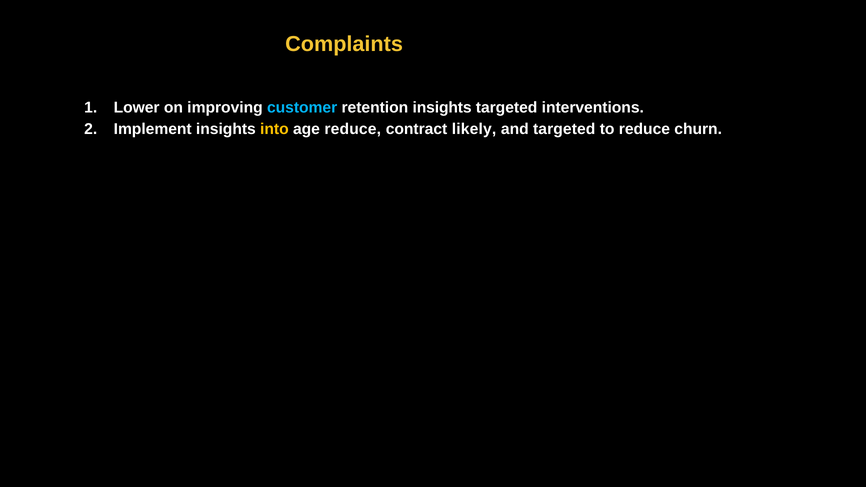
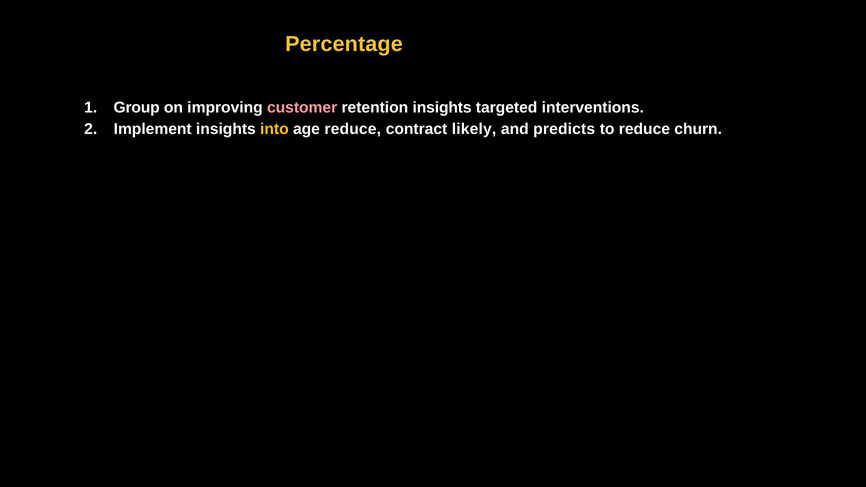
Complaints: Complaints -> Percentage (344, 44)
Lower: Lower -> Group (137, 108)
customer colour: light blue -> pink (302, 108)
and targeted: targeted -> predicts (564, 129)
